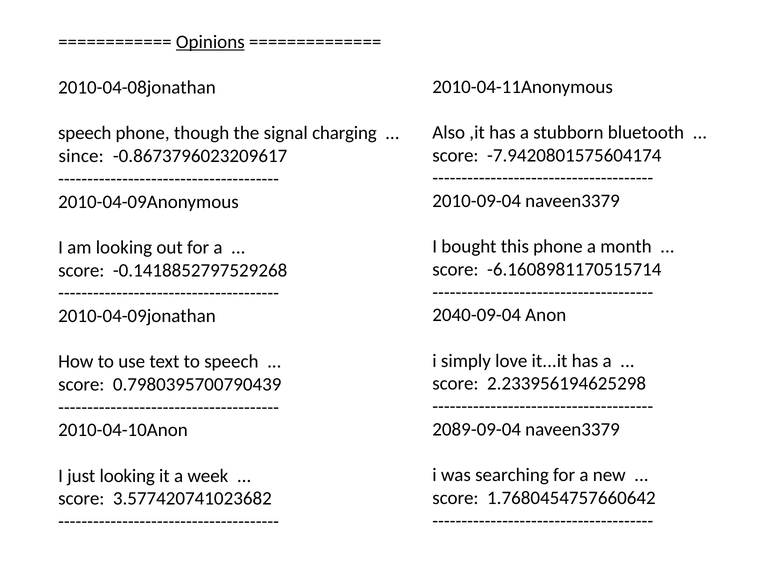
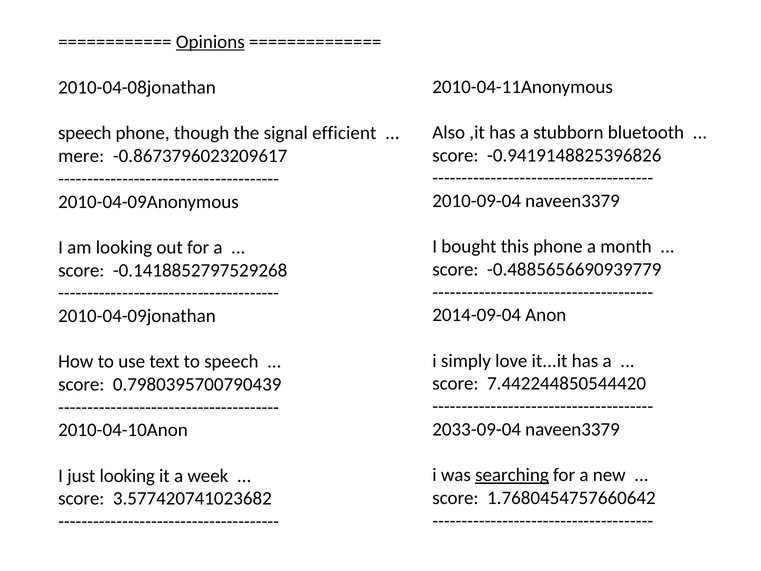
charging: charging -> efficient (344, 133)
-7.9420801575604174: -7.9420801575604174 -> -0.9419148825396826 (574, 155)
since: since -> mere (81, 156)
-6.1608981170515714: -6.1608981170515714 -> -0.4885656690939779 (574, 269)
2040-09-04: 2040-09-04 -> 2014-09-04 (477, 315)
2.233956194625298: 2.233956194625298 -> 7.442244850544420 (567, 384)
2089-09-04: 2089-09-04 -> 2033-09-04 (477, 429)
searching underline: none -> present (512, 475)
